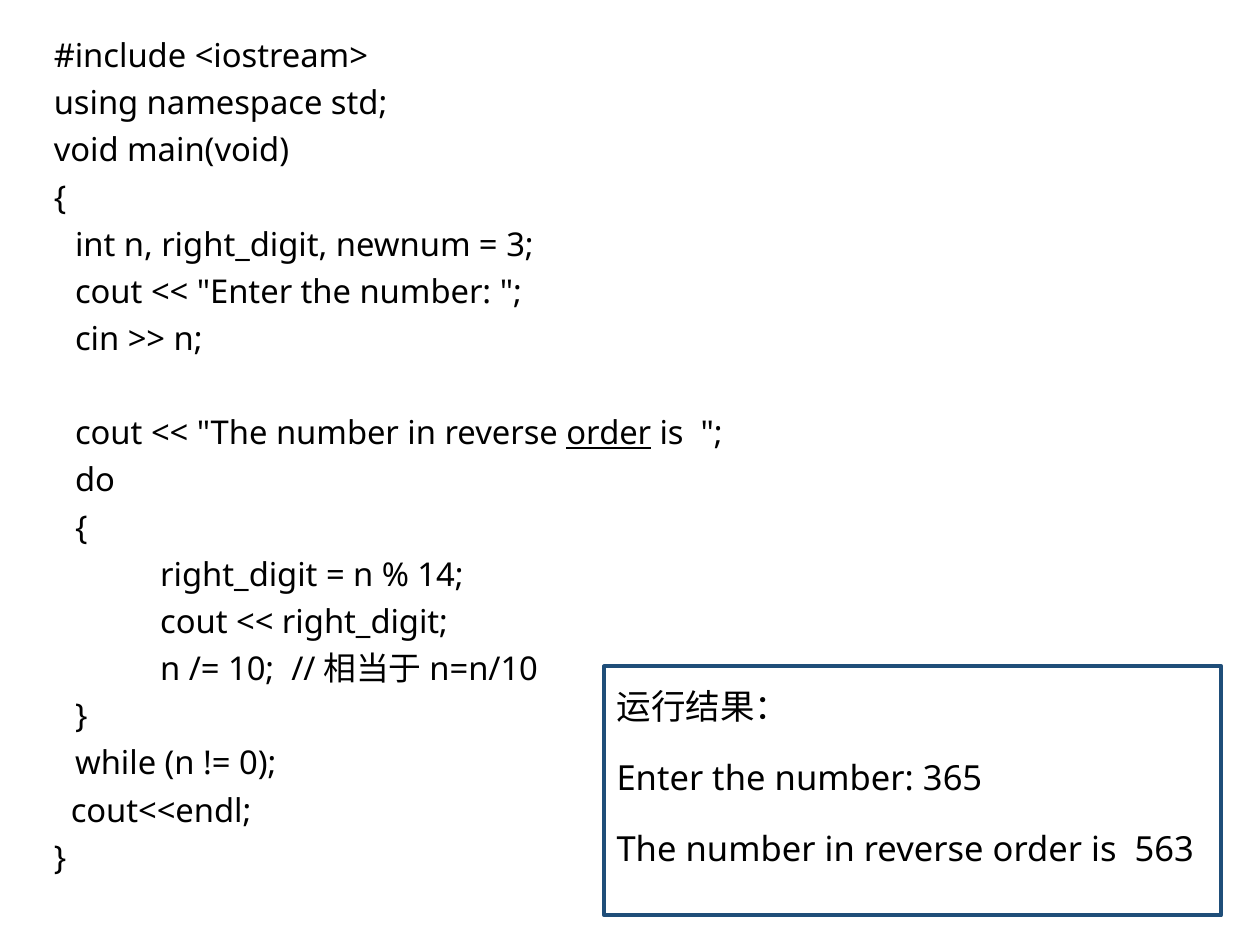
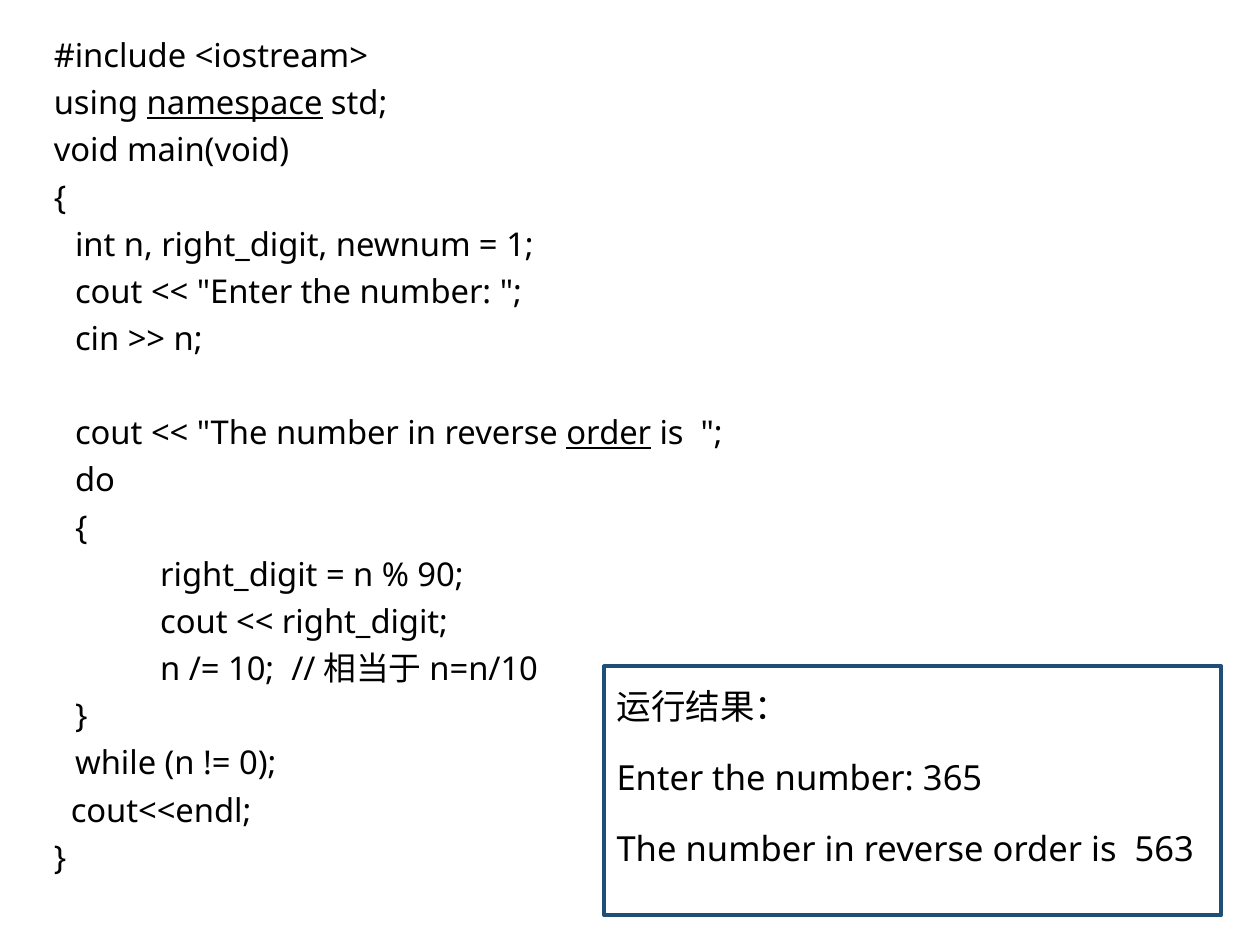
namespace underline: none -> present (235, 104)
3: 3 -> 1 (520, 245)
14: 14 -> 90 (441, 575)
